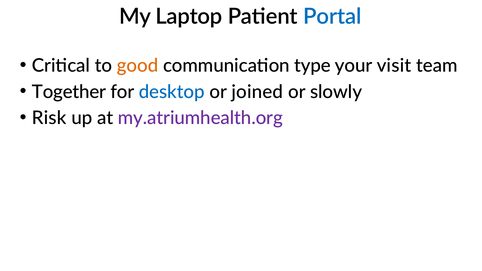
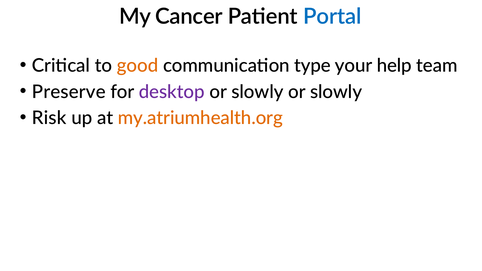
Laptop: Laptop -> Cancer (189, 17)
visit: visit -> help (394, 66)
Together: Together -> Preserve (69, 92)
desktop colour: blue -> purple (172, 92)
joined: joined -> slowly (257, 92)
my.atriumhealth.org colour: purple -> orange (200, 118)
